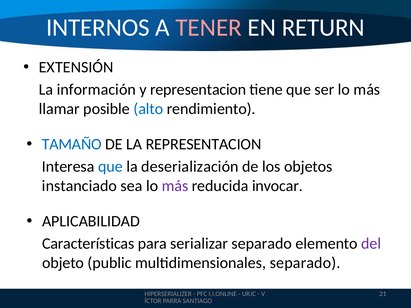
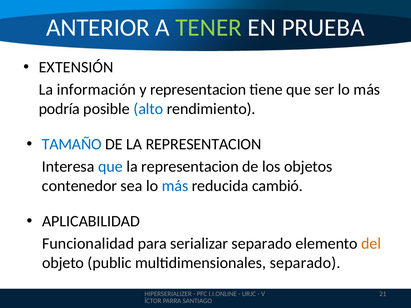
INTERNOS: INTERNOS -> ANTERIOR (98, 27)
TENER colour: pink -> light green (209, 27)
RETURN: RETURN -> PRUEBA (323, 27)
llamar: llamar -> podría (59, 109)
deserialización: deserialización -> representacion (190, 167)
instanciado: instanciado -> contenedor (80, 186)
más colour: purple -> blue (175, 186)
invocar: invocar -> cambió (277, 186)
Características: Características -> Funcionalidad (88, 244)
del colour: purple -> orange (371, 244)
